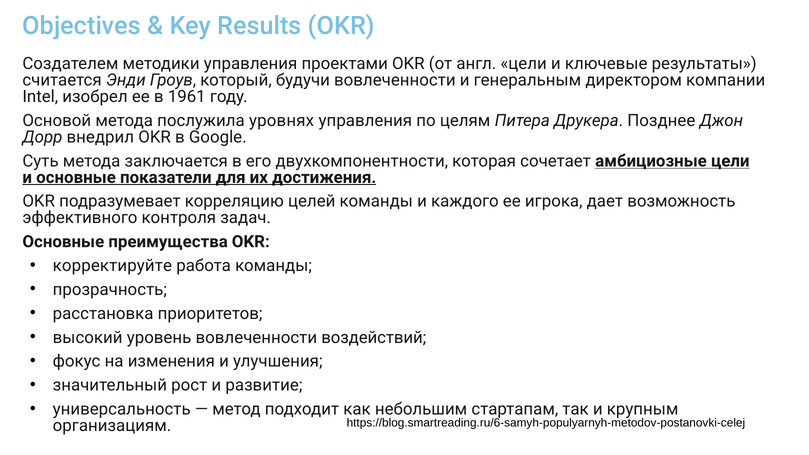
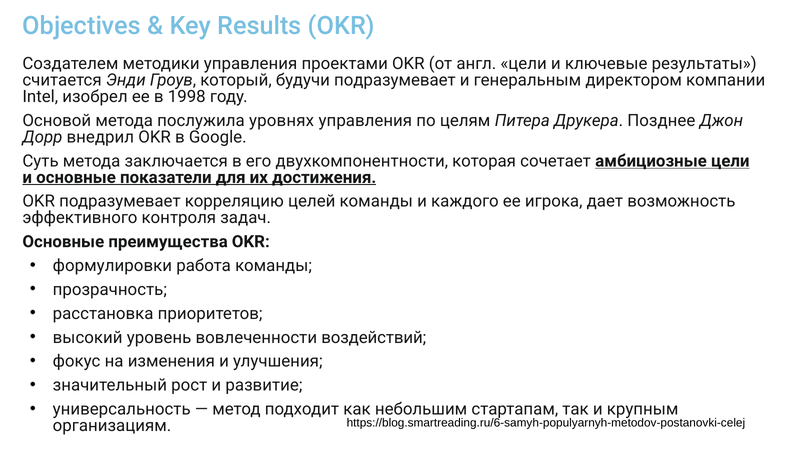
будучи вовлеченности: вовлеченности -> подразумевает (395, 80)
1961: 1961 -> 1998 (187, 97)
корректируйте: корректируйте -> формулировки (112, 266)
